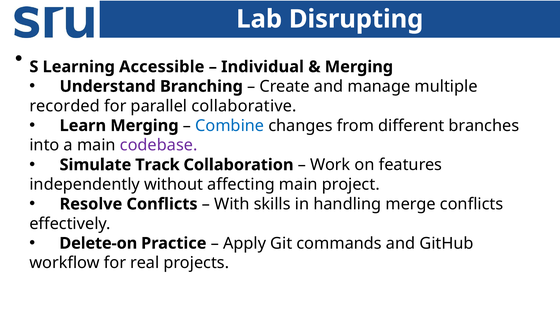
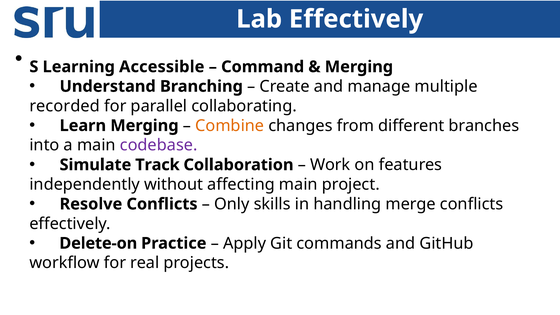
Lab Disrupting: Disrupting -> Effectively (356, 19)
Individual: Individual -> Command (263, 67)
collaborative: collaborative -> collaborating (244, 106)
Combine colour: blue -> orange (230, 126)
With: With -> Only (232, 204)
